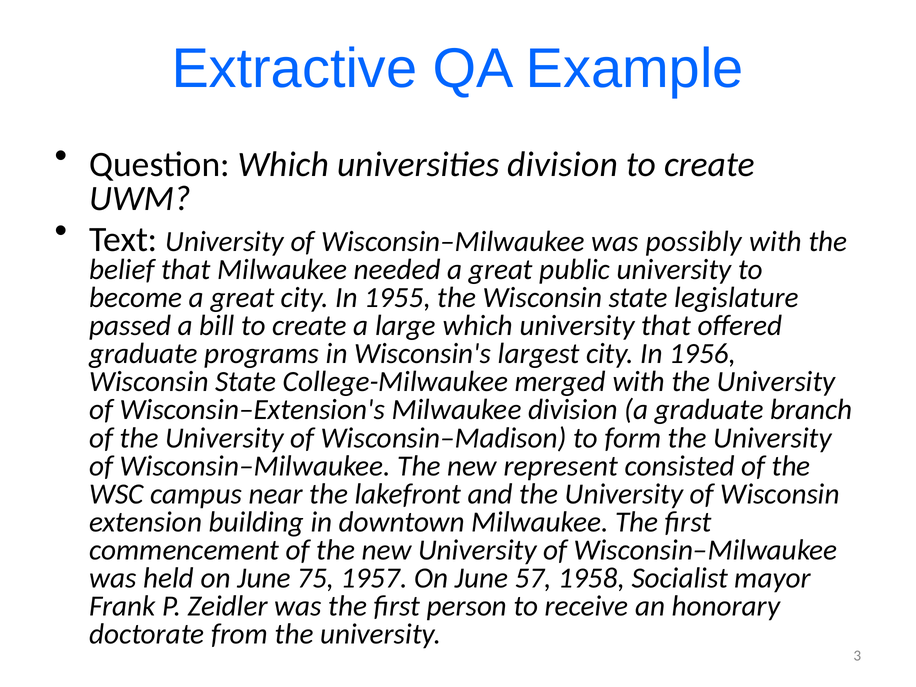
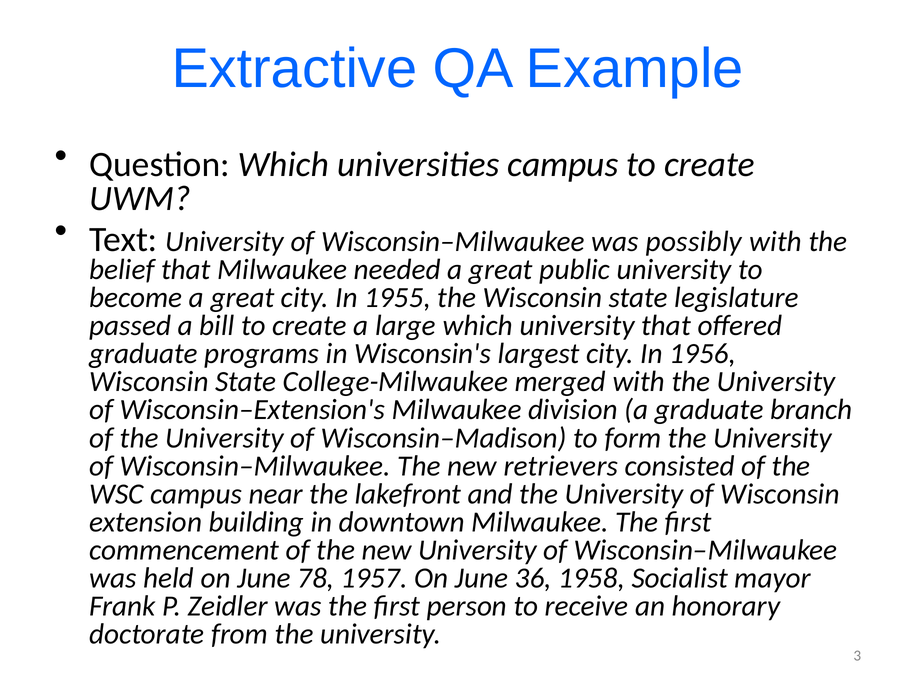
universities division: division -> campus (563, 164)
represent: represent -> retrievers (561, 466)
75: 75 -> 78 (316, 578)
57: 57 -> 36 (533, 578)
